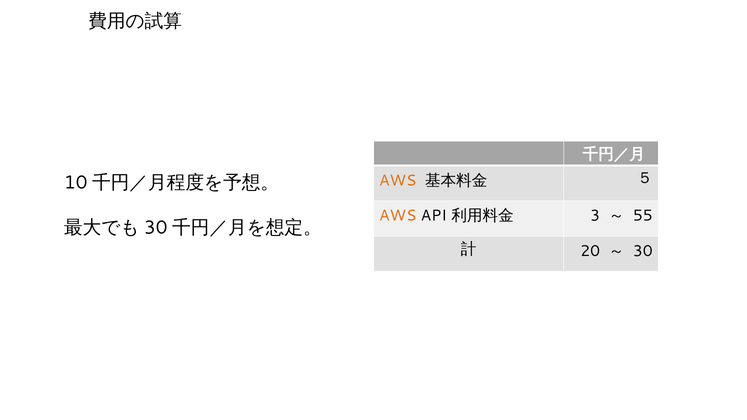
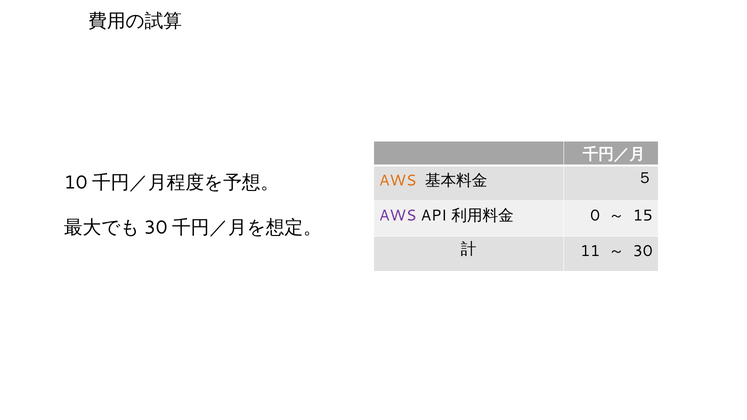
AWS colour: orange -> purple (398, 216)
3: 3 -> 0 (595, 216)
55: 55 -> 15 (643, 216)
20: 20 -> 11 (590, 251)
